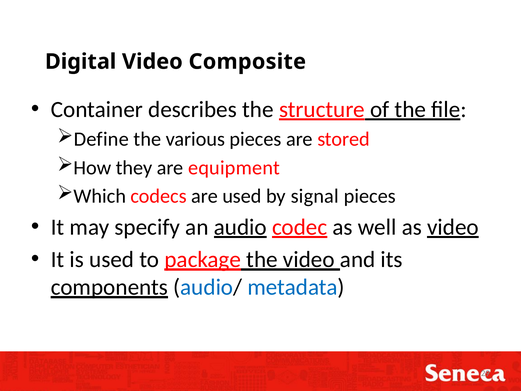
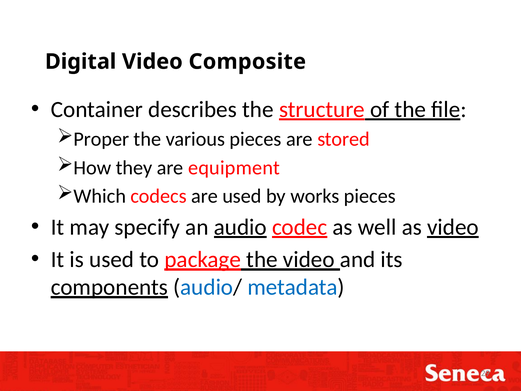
Define: Define -> Proper (101, 139)
signal: signal -> works (315, 196)
